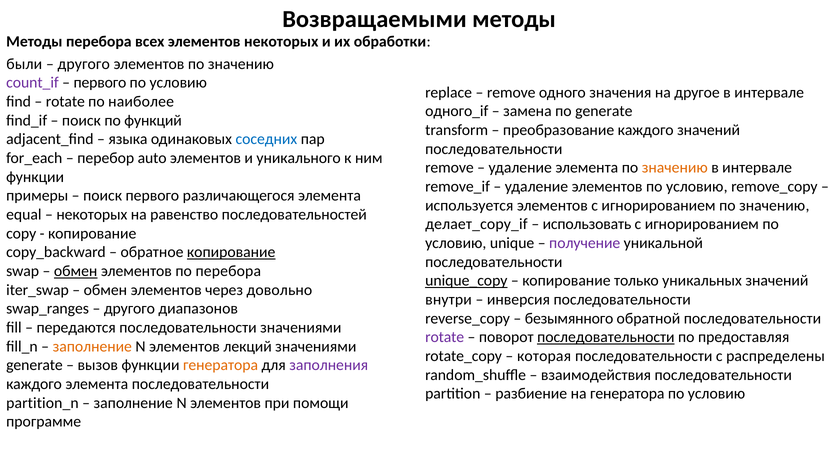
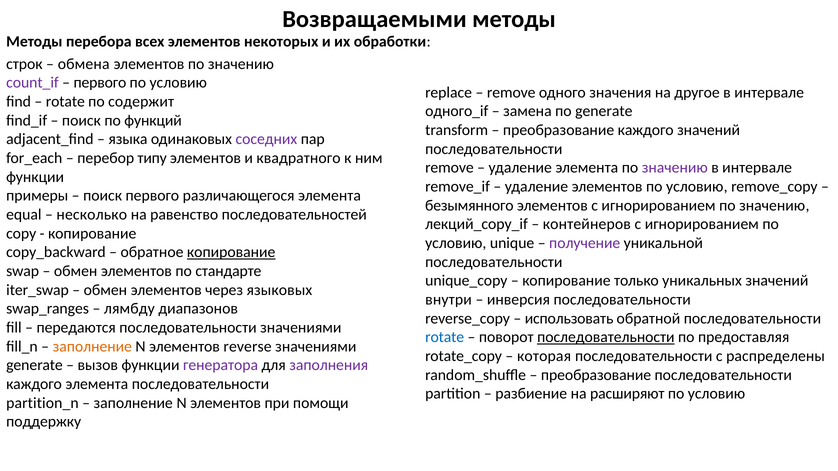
были: были -> строк (24, 64)
другого: другого -> обмена (84, 64)
наиболее: наиболее -> содержит (141, 102)
соседних colour: blue -> purple (266, 139)
auto: auto -> типу (152, 158)
уникального: уникального -> квадратного (299, 158)
значению colour: orange -> purple (675, 168)
используется: используется -> безымянного (469, 206)
некоторых: некоторых -> несколько (92, 215)
делает_copy_if: делает_copy_if -> лекций_copy_if (477, 224)
использовать: использовать -> контейнеров (587, 224)
обмен underline: present -> none (76, 271)
по перебора: перебора -> стандарте (228, 271)
unique_copy underline: present -> none (466, 281)
довольно: довольно -> языковых (279, 290)
другого: другого -> лямбду (129, 309)
безымянного: безымянного -> использовать (569, 319)
rotate colour: purple -> blue (445, 338)
лекций: лекций -> reverse (248, 347)
генератора colour: orange -> purple (221, 366)
взаимодействия: взаимодействия -> преобразование (596, 375)
на генератора: генератора -> расширяют (627, 394)
программе: программе -> поддержку (44, 422)
